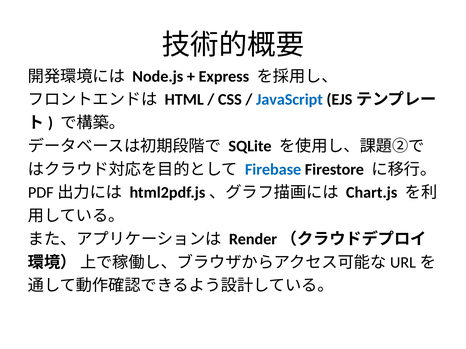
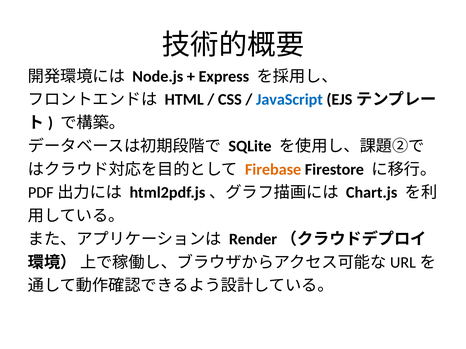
Firebase colour: blue -> orange (273, 170)
